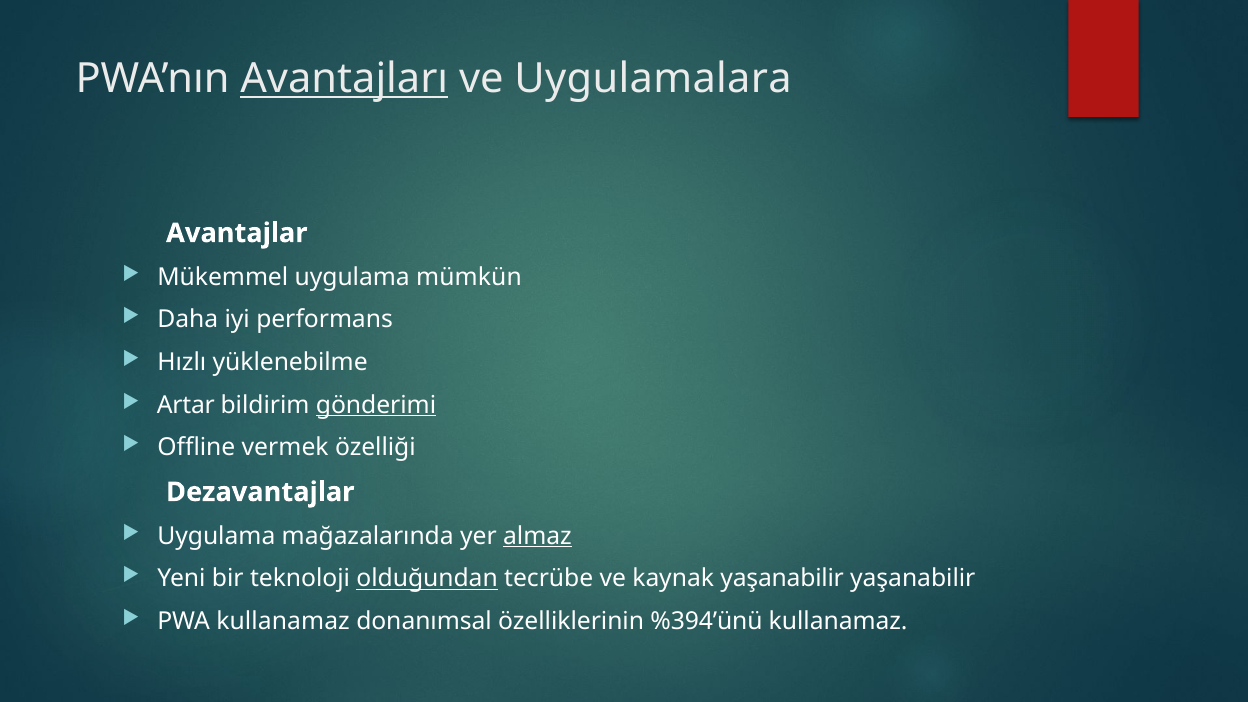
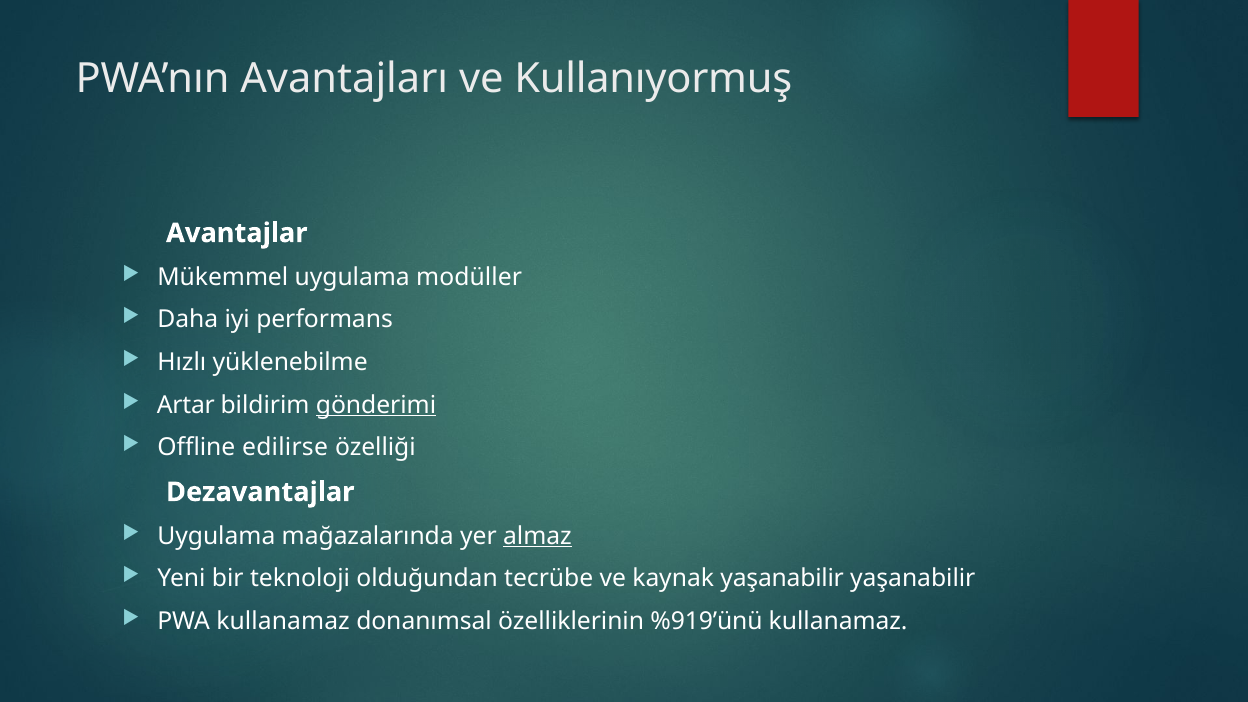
Avantajları underline: present -> none (344, 79)
Uygulamalara: Uygulamalara -> Kullanıyormuş (653, 79)
mümkün: mümkün -> modüller (469, 277)
vermek: vermek -> edilirse (285, 448)
olduğundan underline: present -> none (427, 579)
%394’ünü: %394’ünü -> %919’ünü (707, 621)
